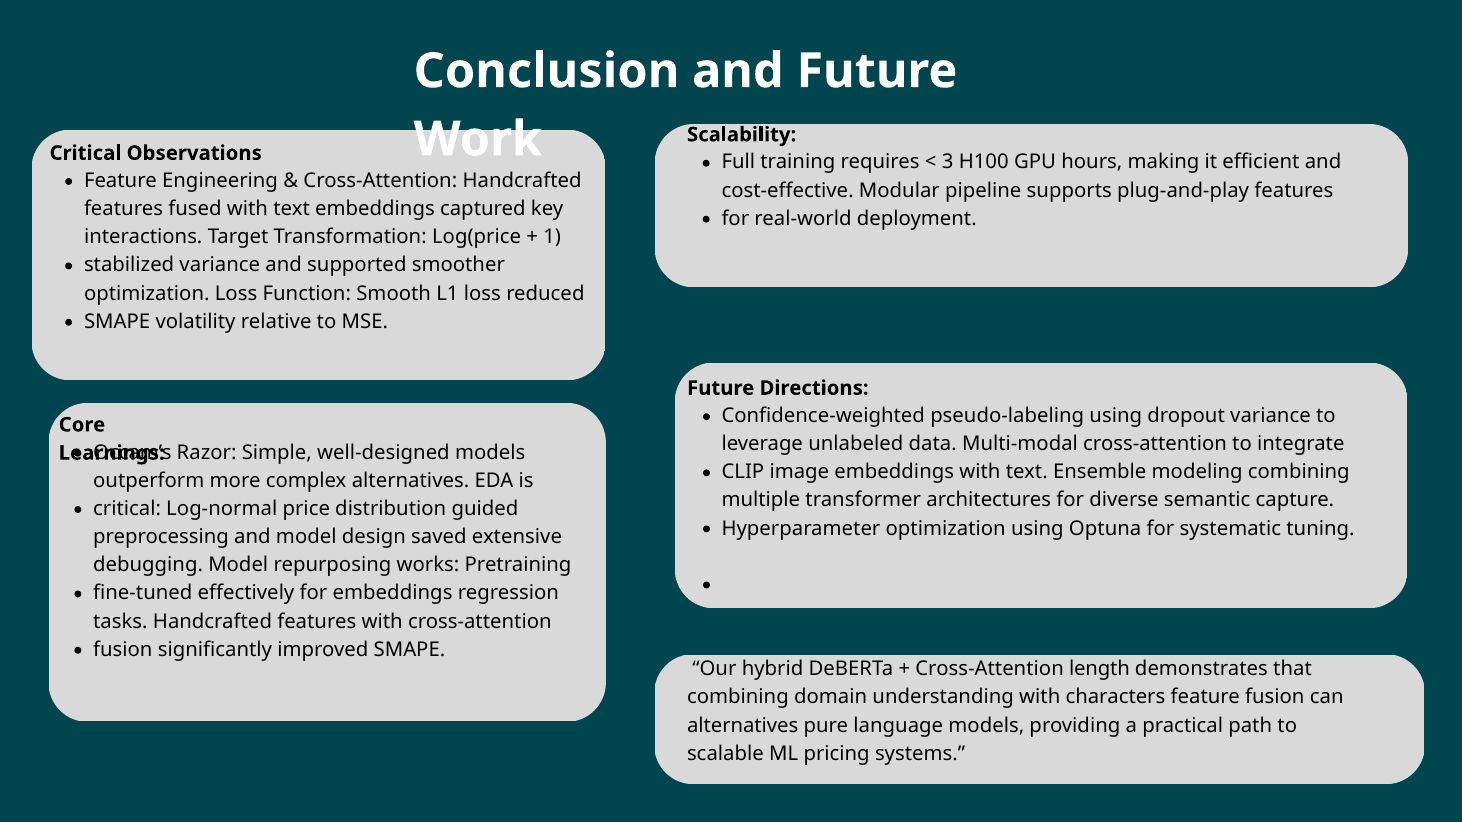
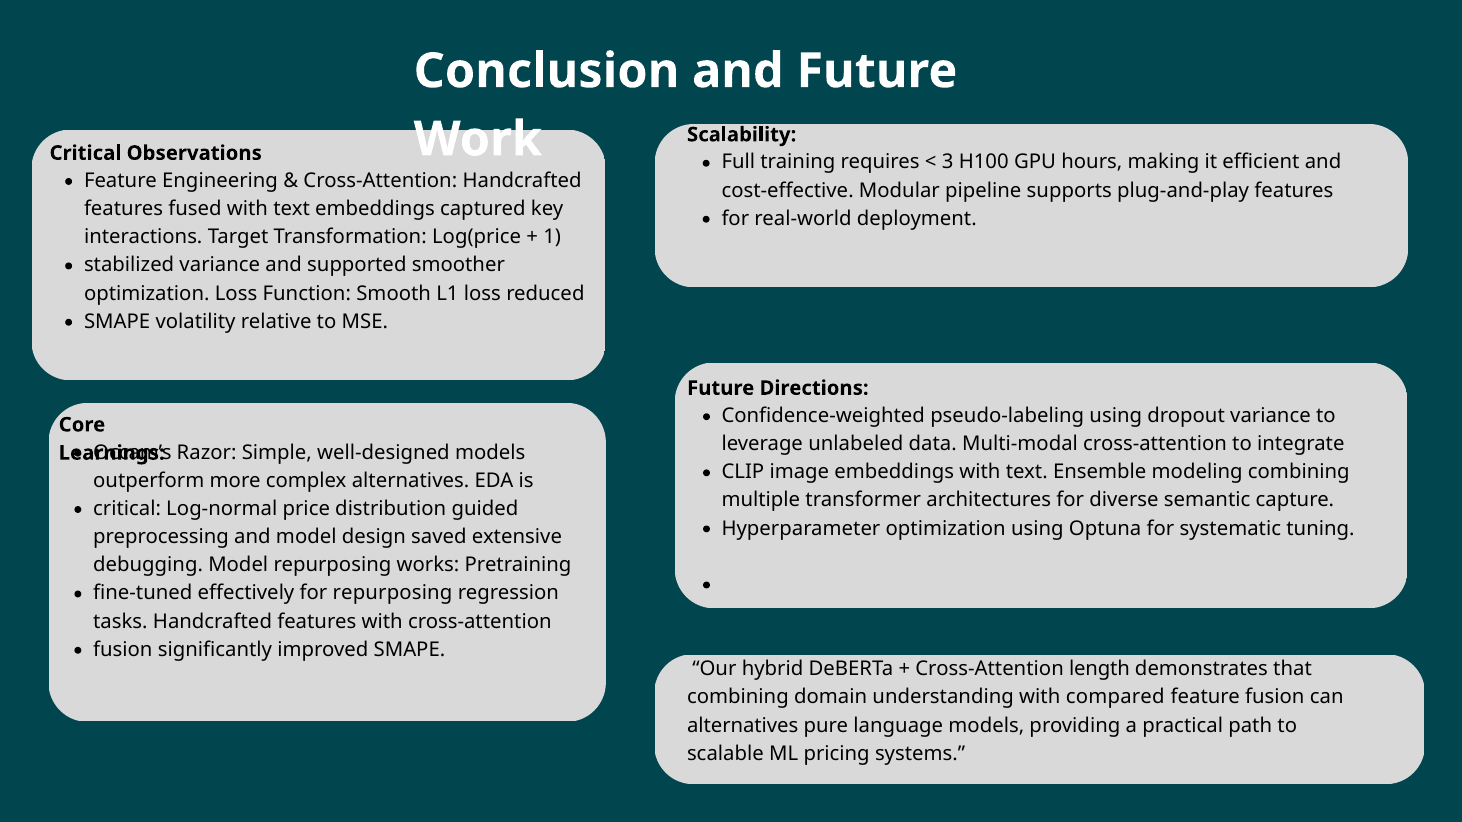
for embeddings: embeddings -> repurposing (393, 593)
characters: characters -> compared (1115, 698)
